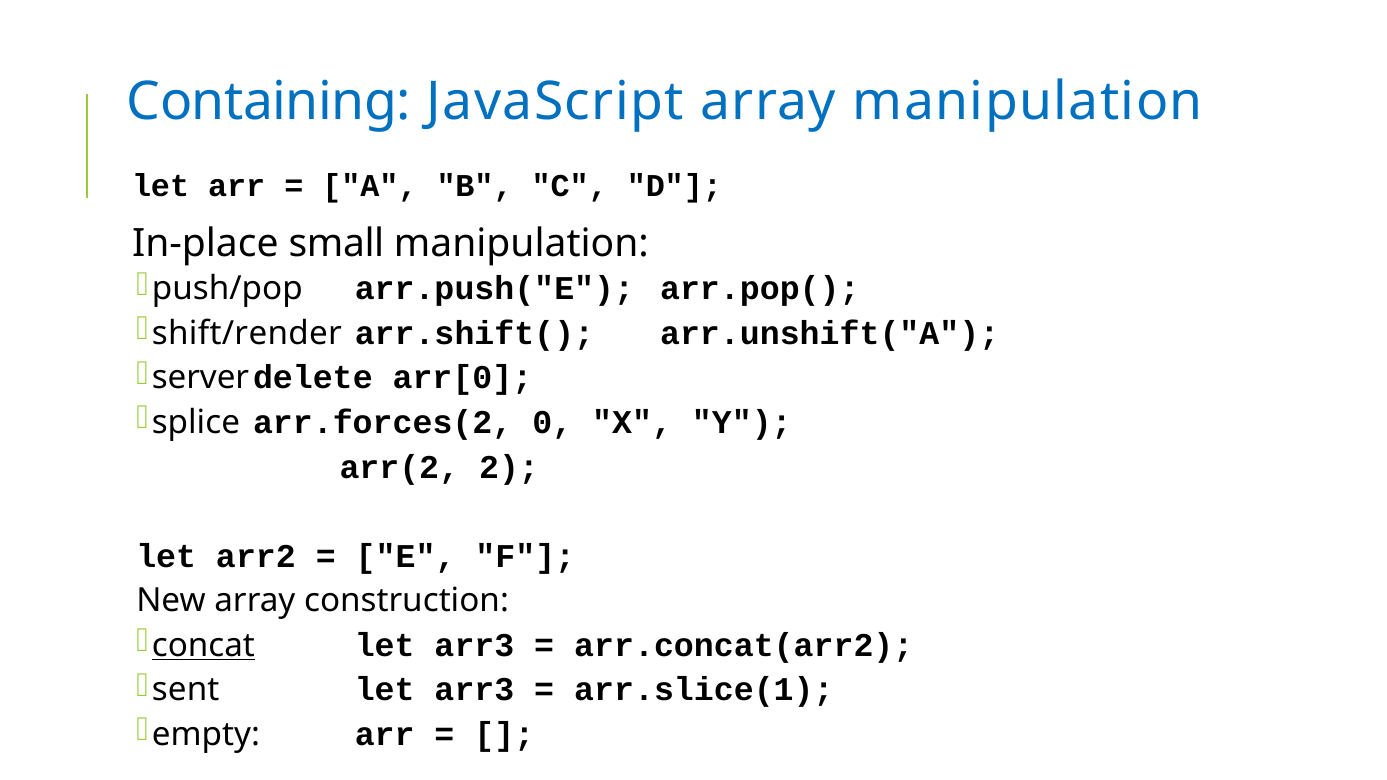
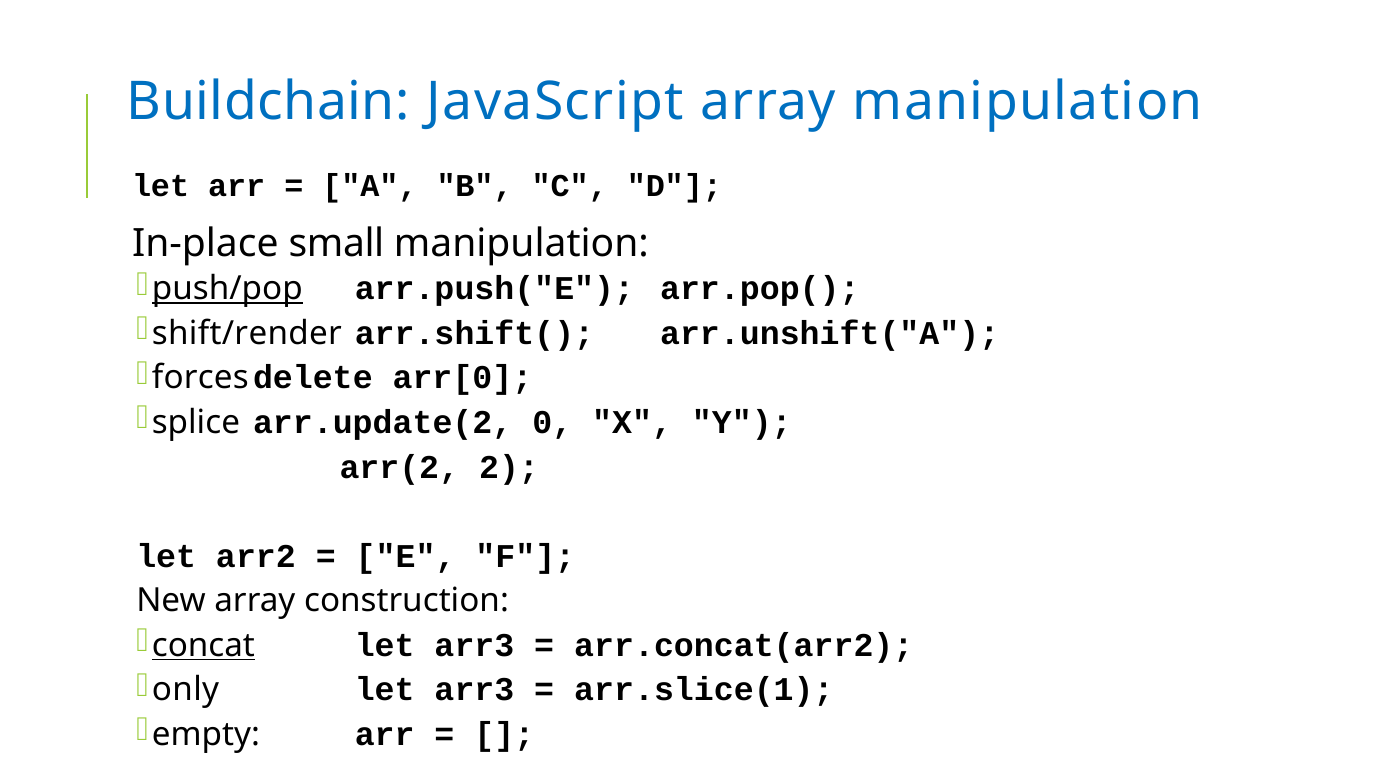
Containing: Containing -> Buildchain (268, 102)
push/pop underline: none -> present (227, 289)
server: server -> forces (200, 378)
arr.forces(2: arr.forces(2 -> arr.update(2 (383, 423)
sent: sent -> only (186, 690)
